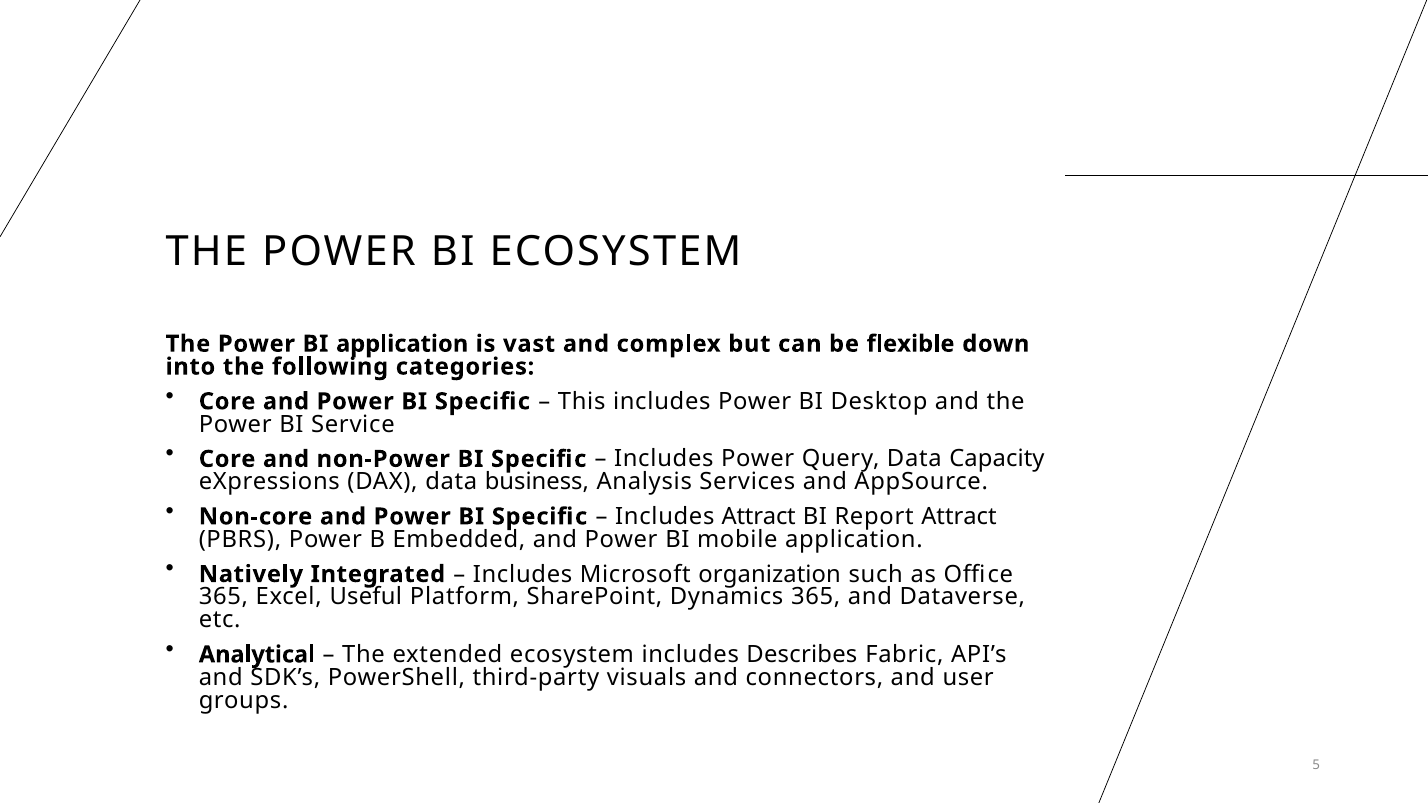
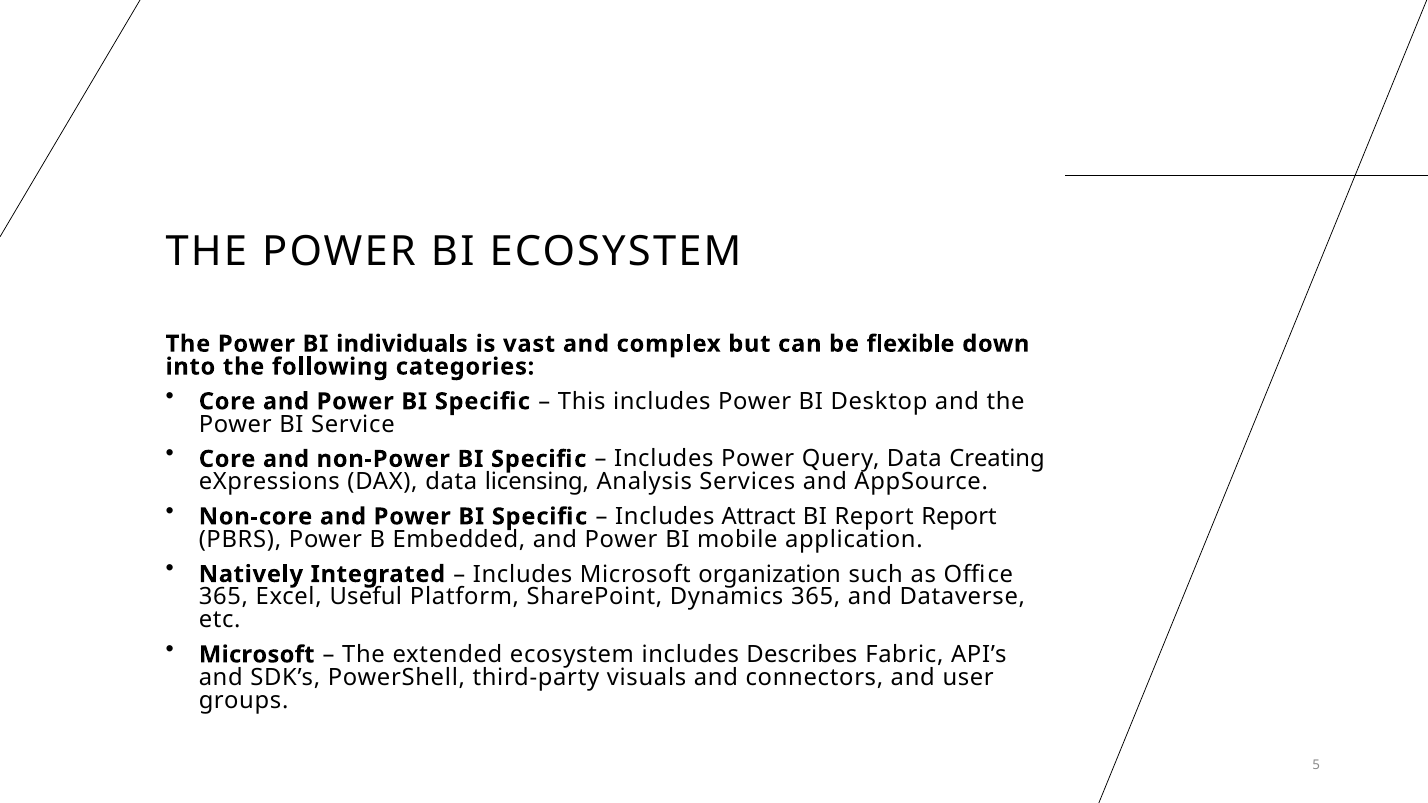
BI application: application -> individuals (402, 344)
Capacity: Capacity -> Creating (997, 459)
business: business -> licensing (537, 482)
Report Attract: Attract -> Report (959, 517)
Analytical: Analytical -> Microsoft (257, 655)
